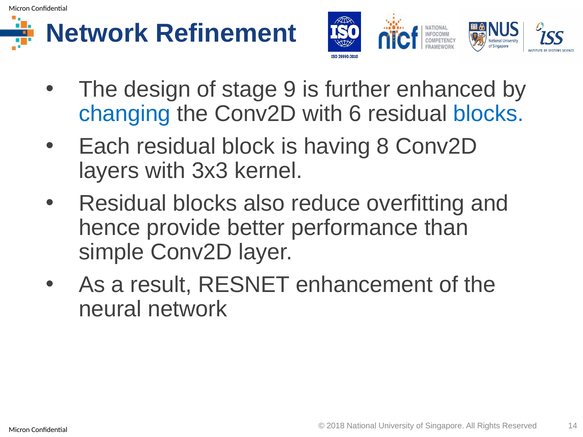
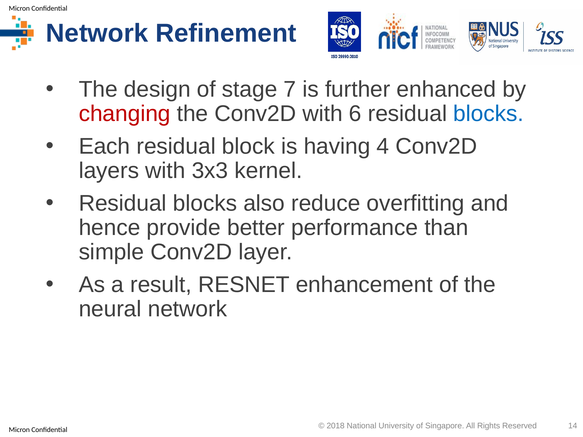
9: 9 -> 7 (290, 89)
changing colour: blue -> red (125, 114)
8: 8 -> 4 (383, 146)
